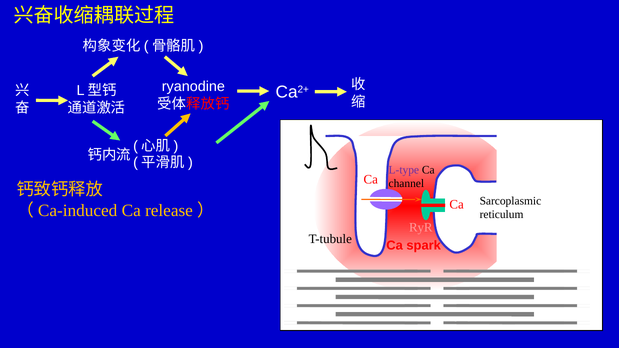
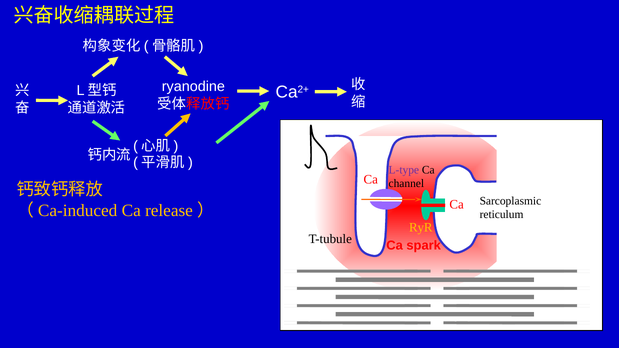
RyR colour: pink -> yellow (421, 228)
